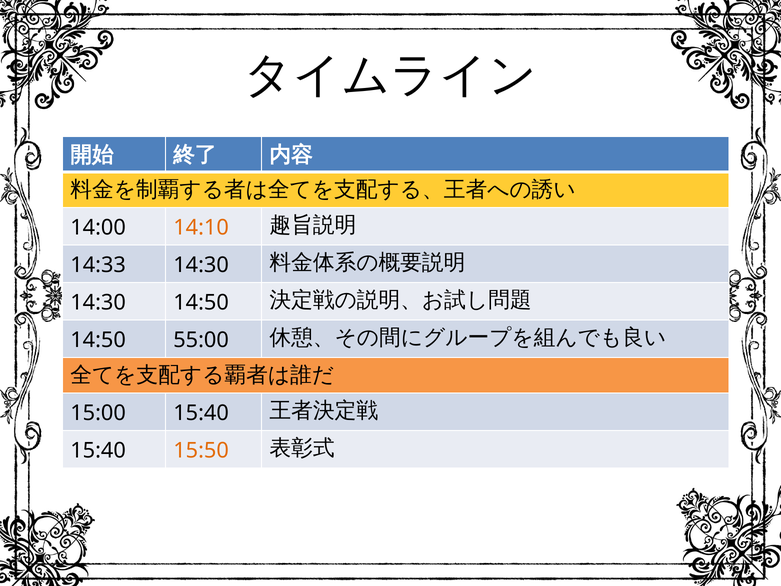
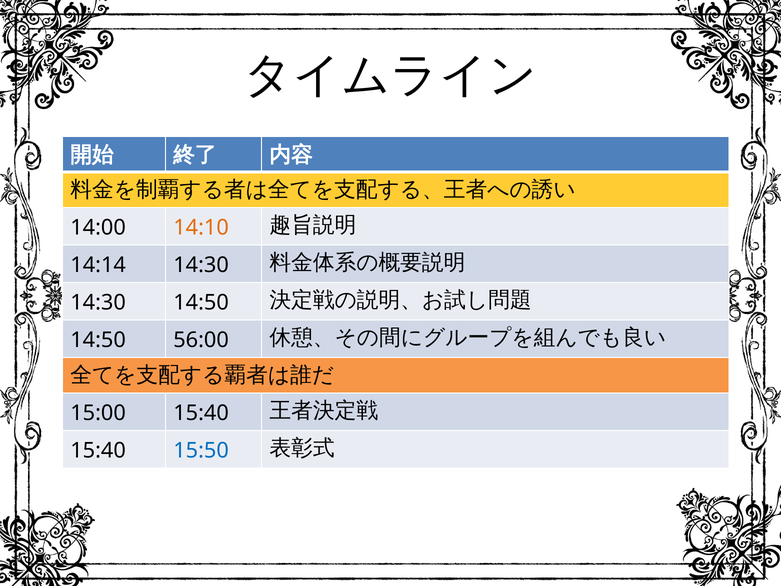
14:33: 14:33 -> 14:14 (98, 265)
55:00: 55:00 -> 56:00 (201, 340)
15:50 colour: orange -> blue (201, 450)
